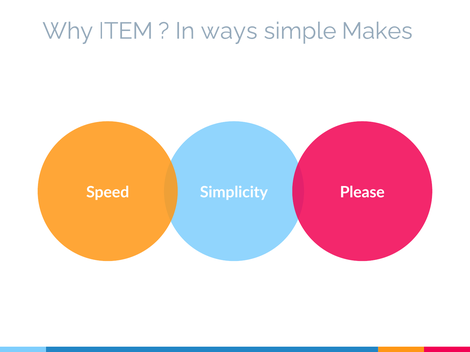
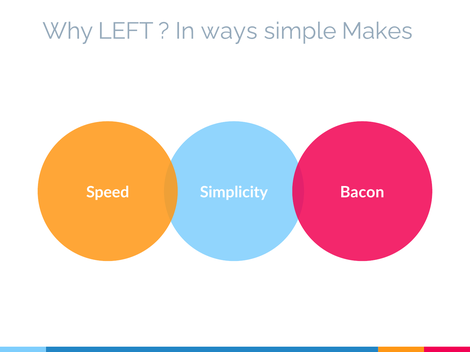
ITEM: ITEM -> LEFT (126, 31)
Please: Please -> Bacon (362, 193)
